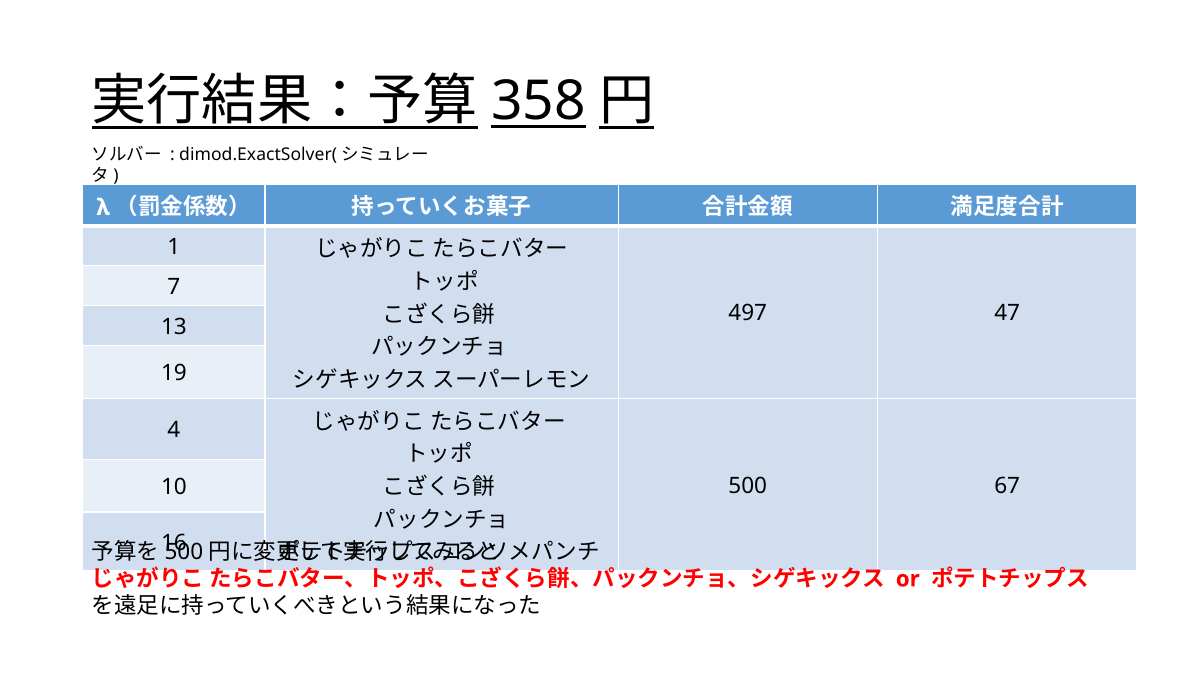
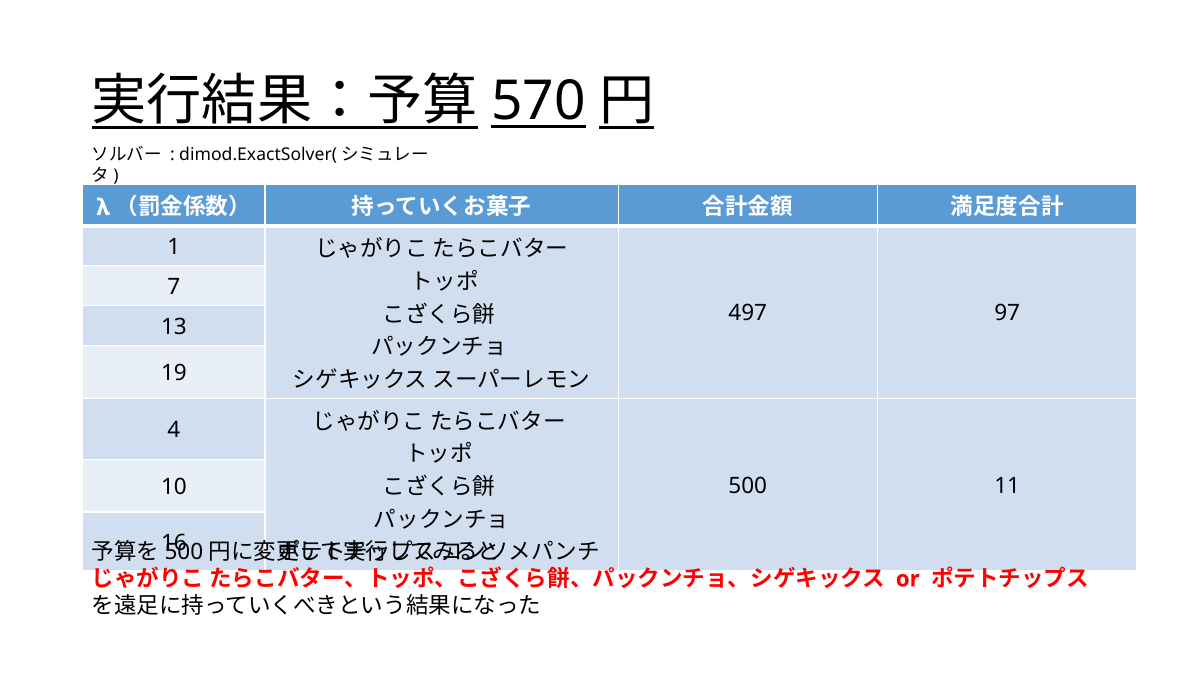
358: 358 -> 570 (538, 101)
47: 47 -> 97 (1007, 313)
67: 67 -> 11 (1007, 486)
